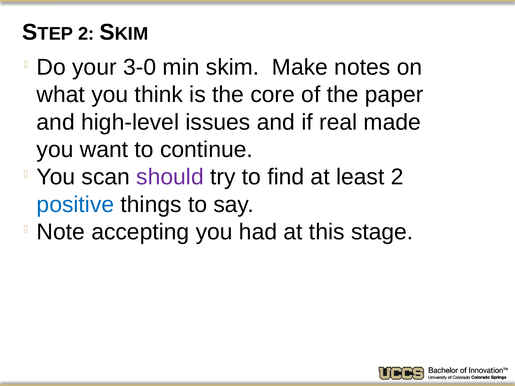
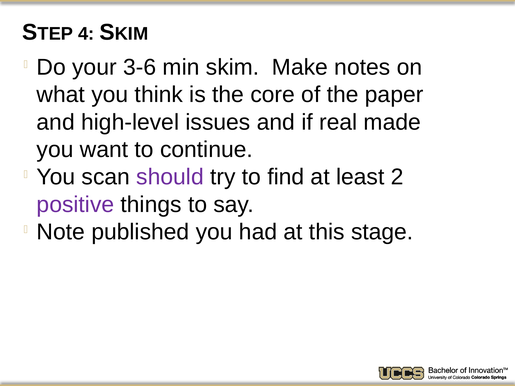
2: 2 -> 4 (86, 34)
3-0: 3-0 -> 3-6 (140, 67)
positive colour: blue -> purple (75, 205)
accepting: accepting -> published (140, 232)
